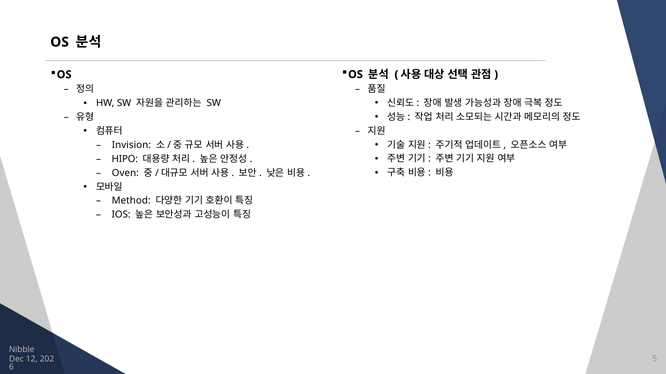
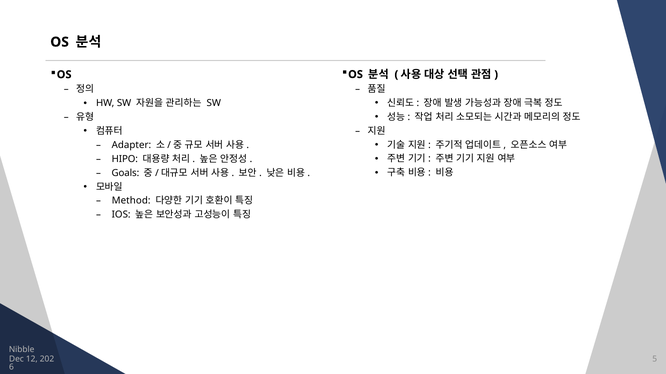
Invision: Invision -> Adapter (131, 145)
Oven: Oven -> Goals (125, 173)
